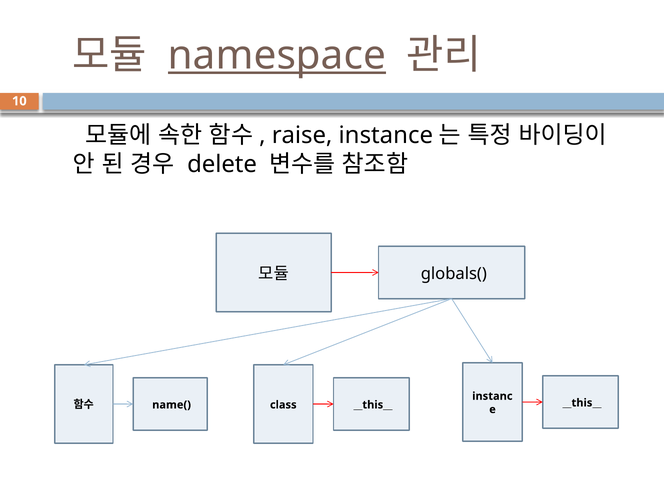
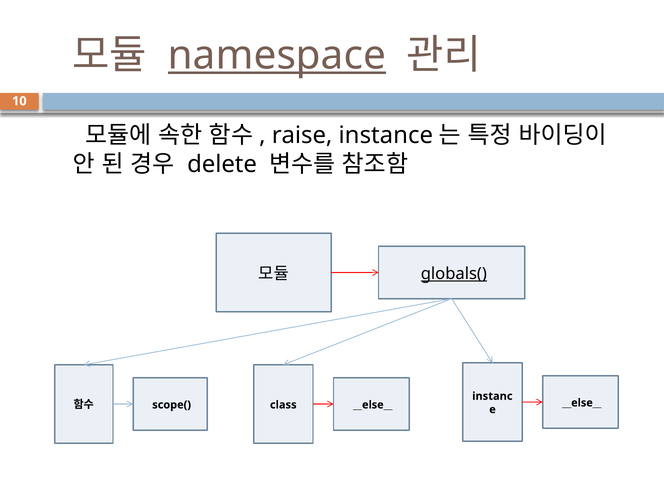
globals( underline: none -> present (454, 274)
name(: name( -> scope( (172, 405)
class __this__: __this__ -> __else__ (373, 405)
__this__: __this__ -> __else__ (582, 403)
